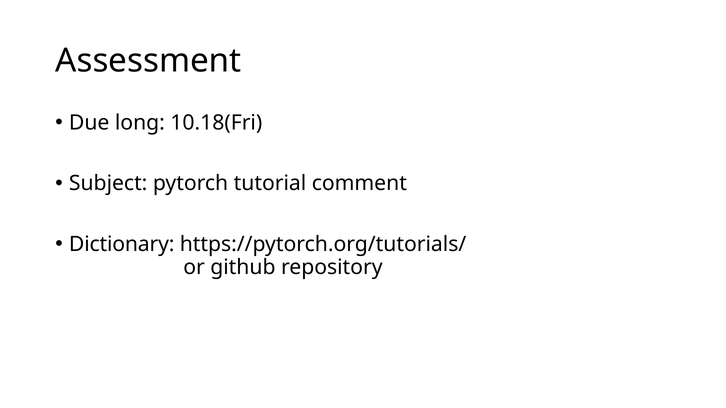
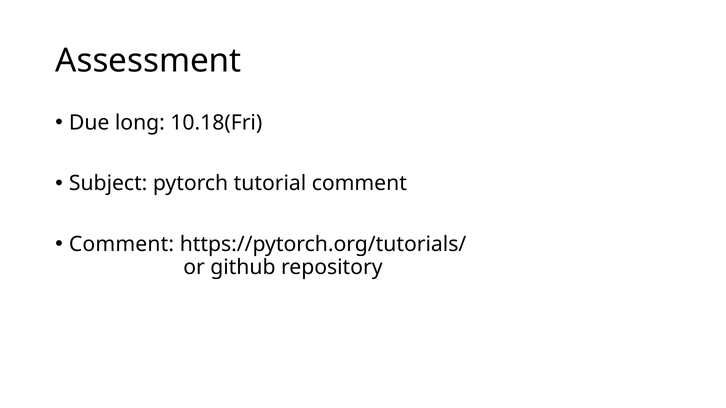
Dictionary: Dictionary -> Comment (122, 245)
